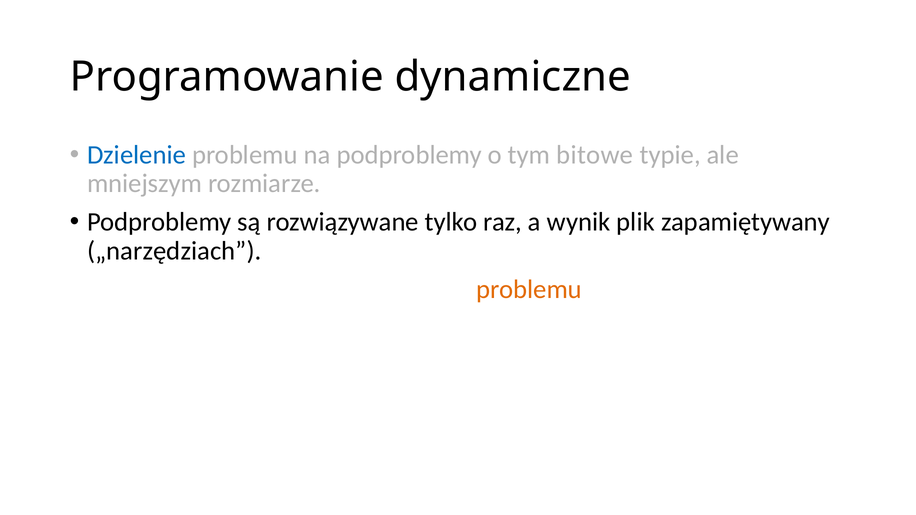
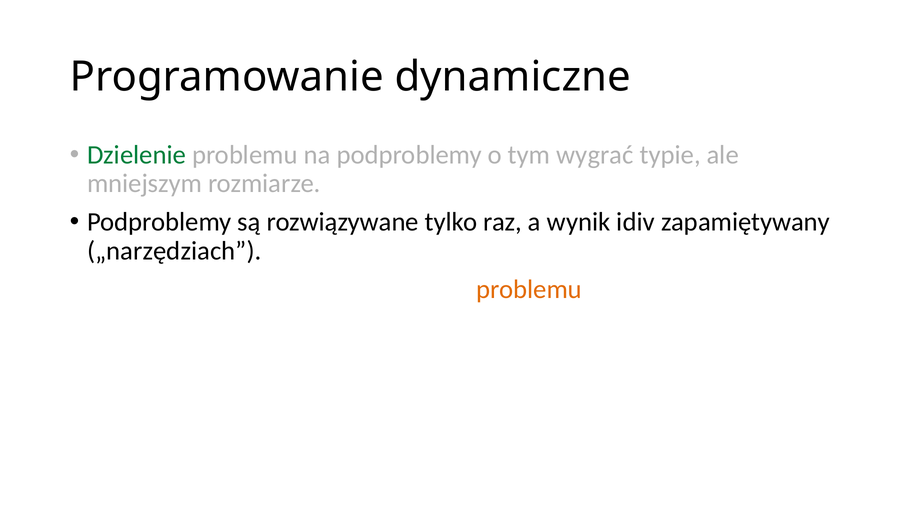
Dzielenie colour: blue -> green (137, 155)
bitowe: bitowe -> wygrać (595, 155)
wynik plik: plik -> idiv (636, 222)
